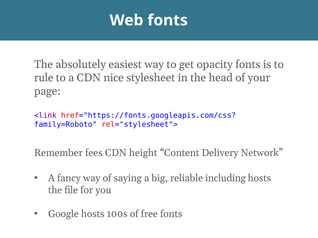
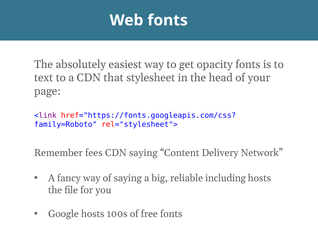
rule: rule -> text (44, 78)
nice: nice -> that (114, 78)
CDN height: height -> saying (143, 153)
